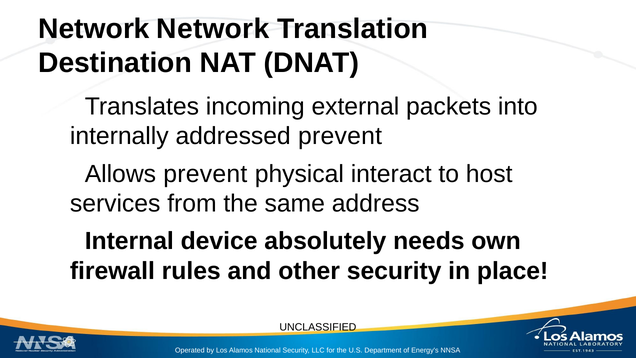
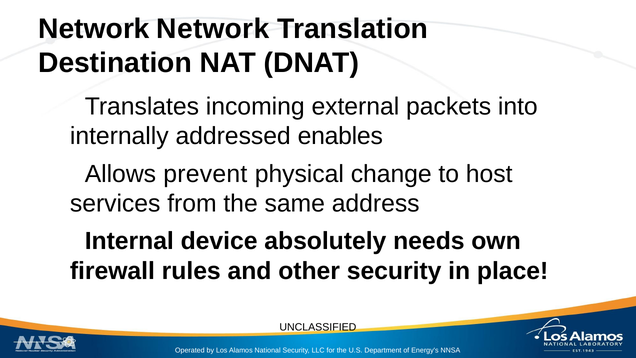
addressed prevent: prevent -> enables (340, 136)
interact: interact -> change (391, 174)
